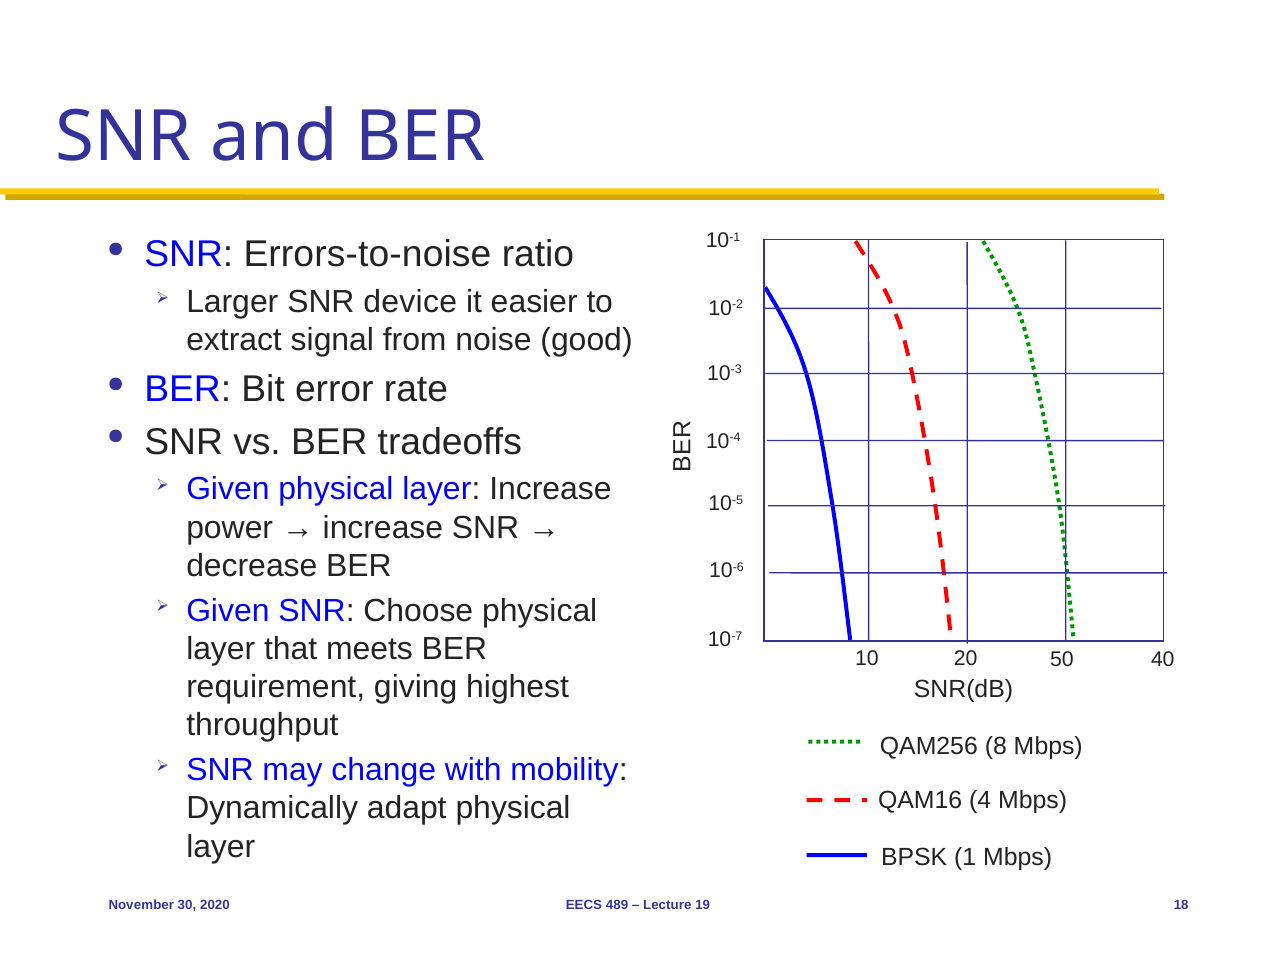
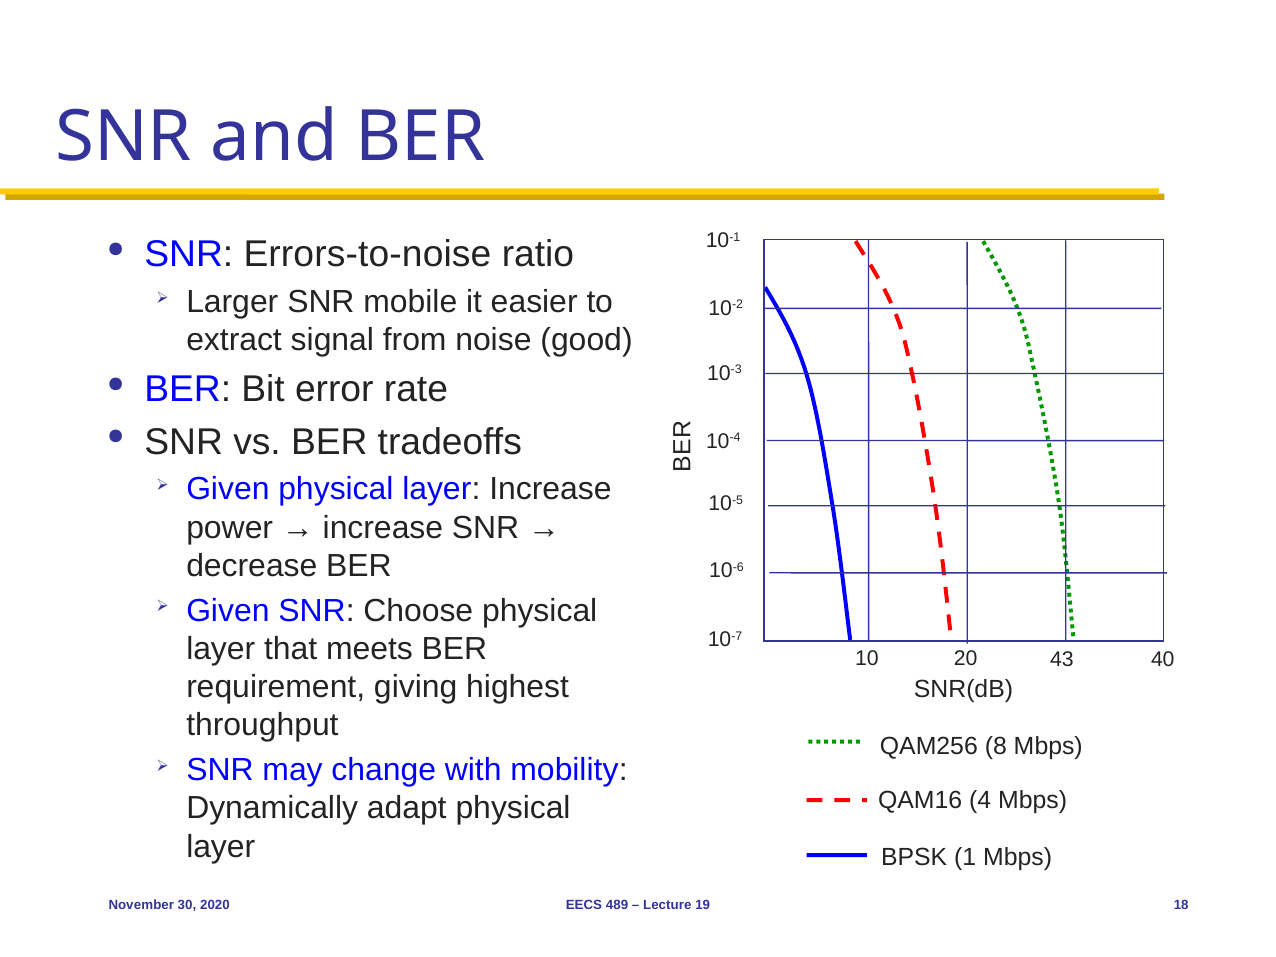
device: device -> mobile (410, 302)
50: 50 -> 43 (1062, 659)
